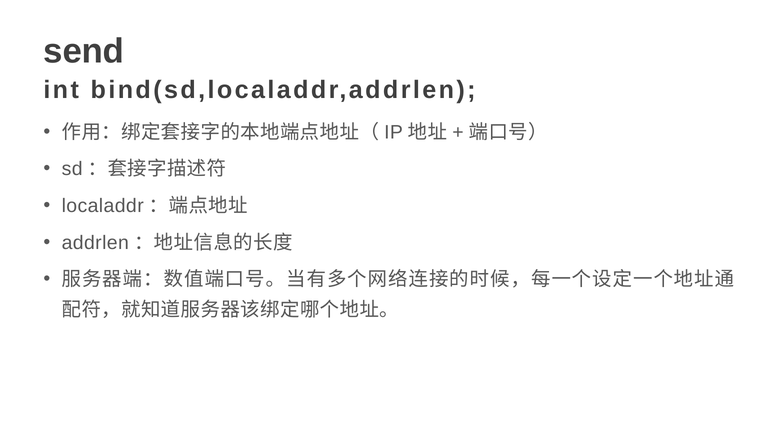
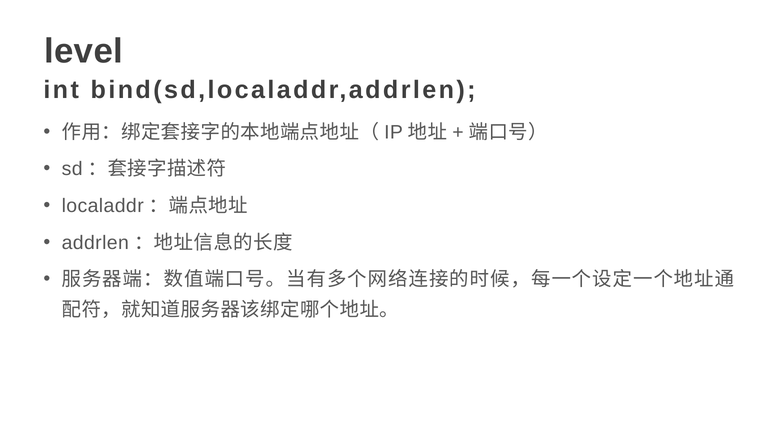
send: send -> level (84, 51)
